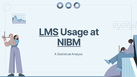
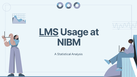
NIBM underline: present -> none (69, 42)
